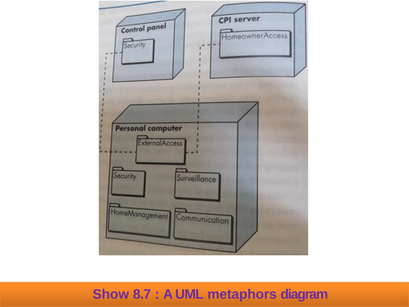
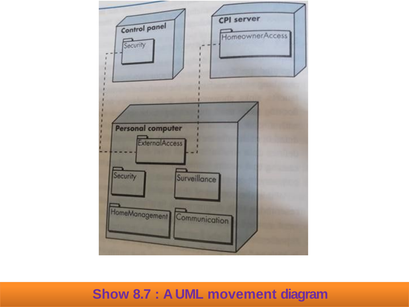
metaphors: metaphors -> movement (242, 294)
